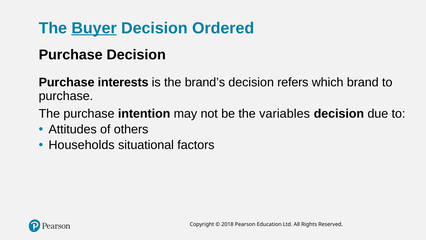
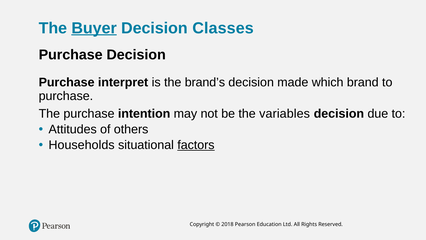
Ordered: Ordered -> Classes (223, 28)
interests: interests -> interpret (123, 82)
refers: refers -> made (293, 82)
factors underline: none -> present (196, 145)
